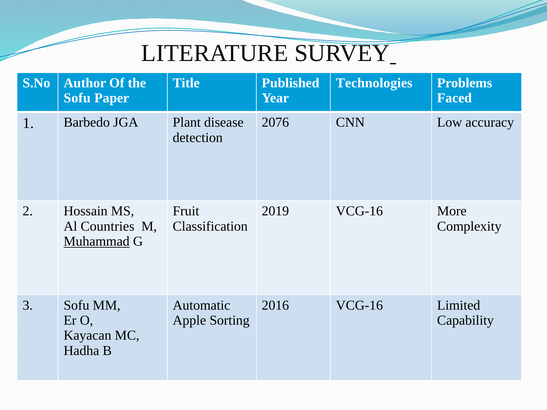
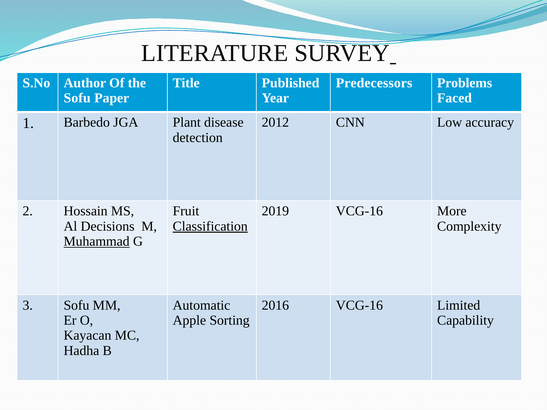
Technologies: Technologies -> Predecessors (374, 83)
2076: 2076 -> 2012 (275, 122)
Countries: Countries -> Decisions (108, 226)
Classification underline: none -> present (210, 226)
